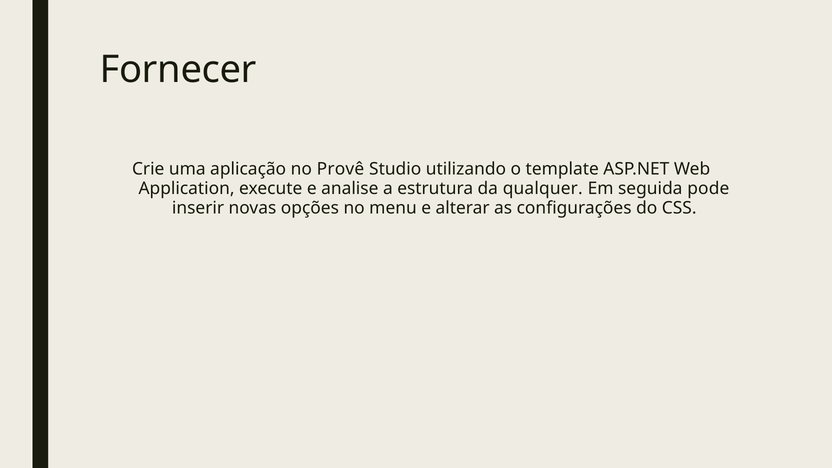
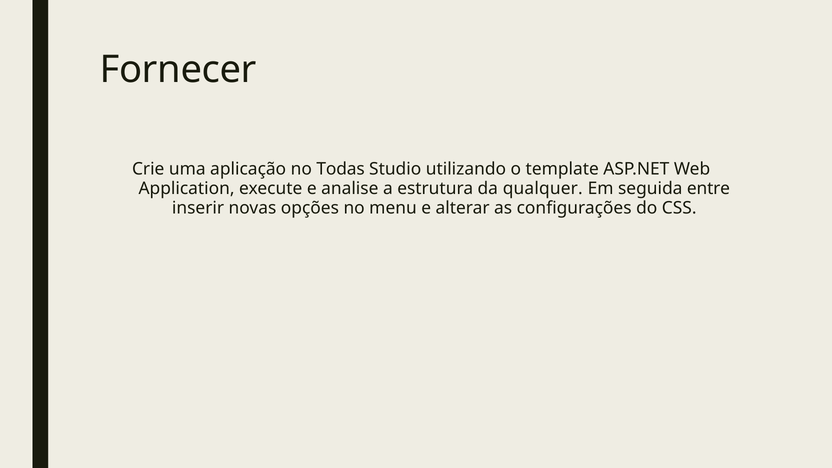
Provê: Provê -> Todas (341, 169)
pode: pode -> entre (708, 189)
